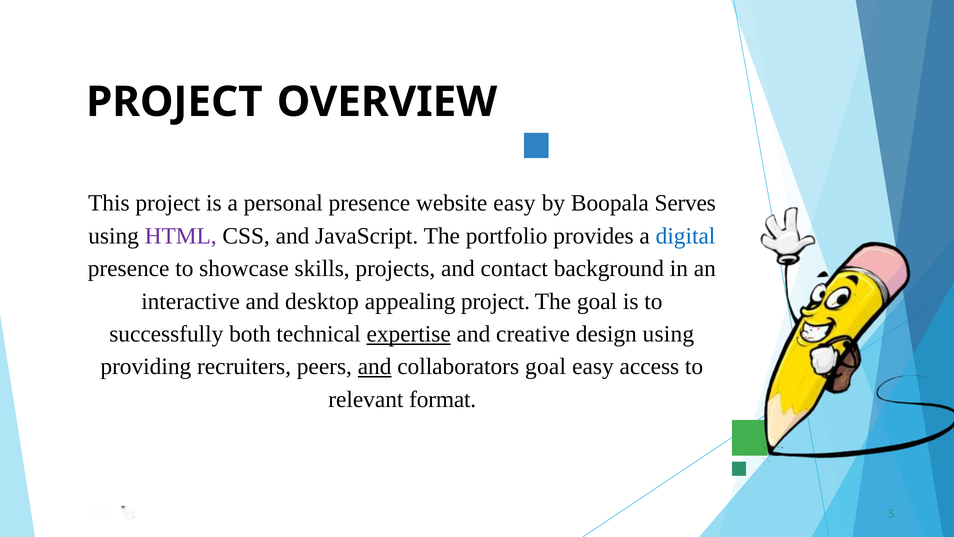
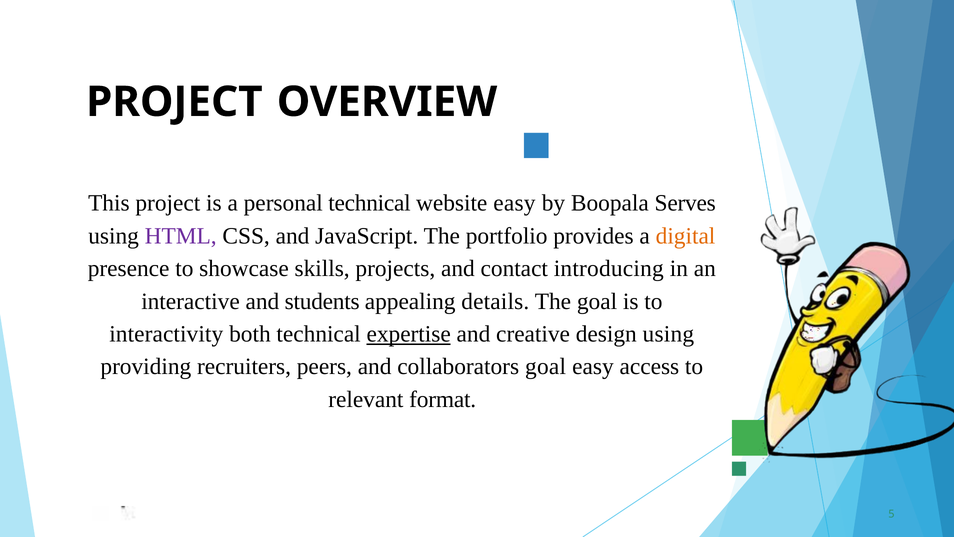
personal presence: presence -> technical (370, 203)
digital colour: blue -> orange (686, 236)
background: background -> introducing (609, 268)
desktop: desktop -> students (322, 301)
appealing project: project -> details (495, 301)
successfully: successfully -> interactivity (166, 334)
and underline: present -> none (375, 367)
